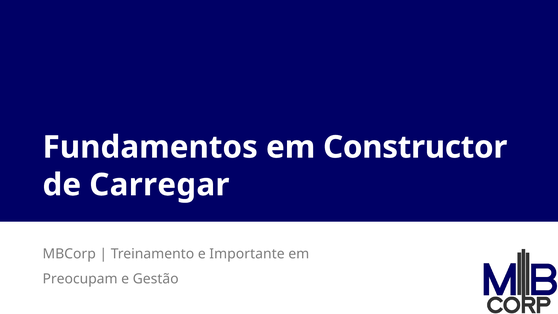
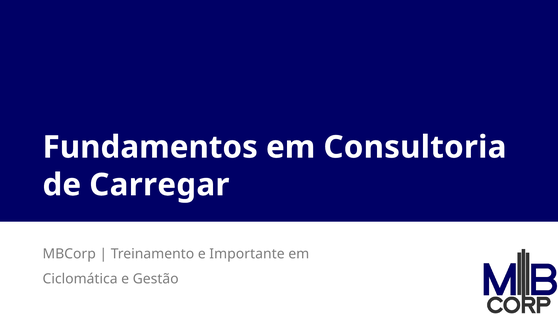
Constructor: Constructor -> Consultoria (415, 147)
Preocupam: Preocupam -> Ciclomática (80, 279)
